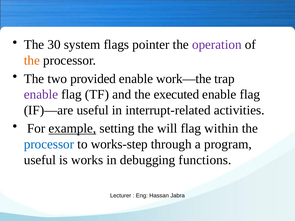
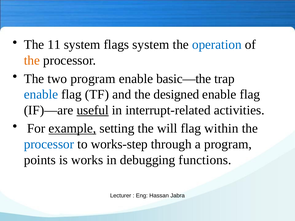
30: 30 -> 11 (54, 45)
flags pointer: pointer -> system (151, 45)
operation colour: purple -> blue (217, 45)
two provided: provided -> program (93, 79)
work—the: work—the -> basic—the (184, 79)
enable colour: purple -> blue (41, 95)
executed: executed -> designed (176, 95)
useful underline: none -> present (93, 110)
useful: useful -> points (40, 160)
